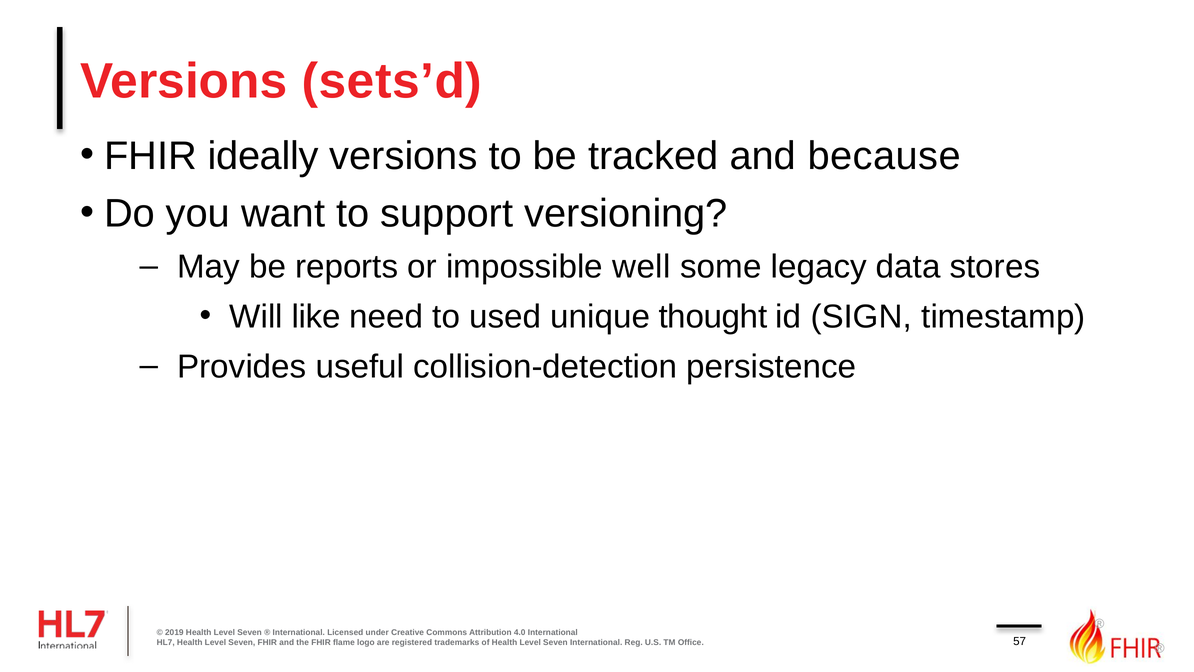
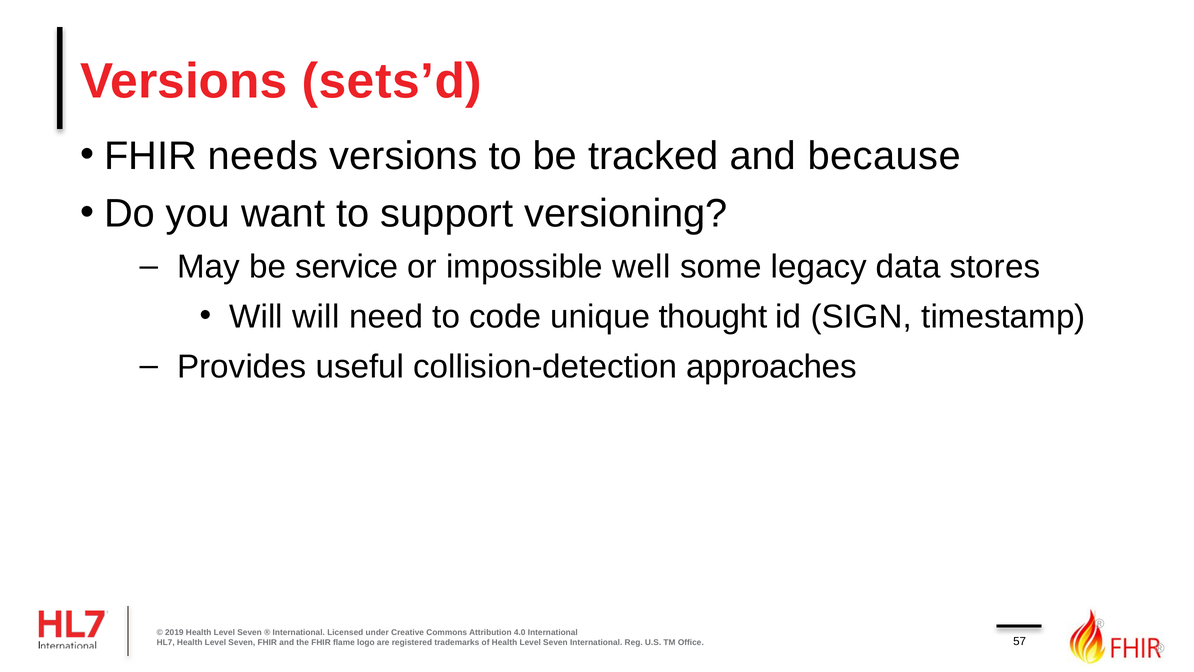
ideally: ideally -> needs (263, 156)
reports: reports -> service (347, 267)
Will like: like -> will (316, 317)
used: used -> code (505, 317)
persistence: persistence -> approaches (771, 366)
